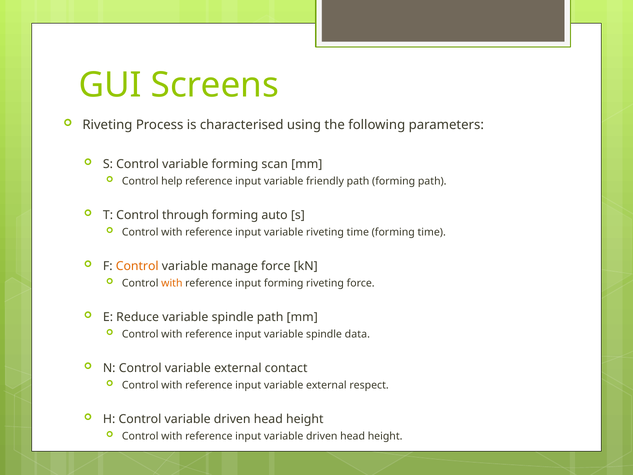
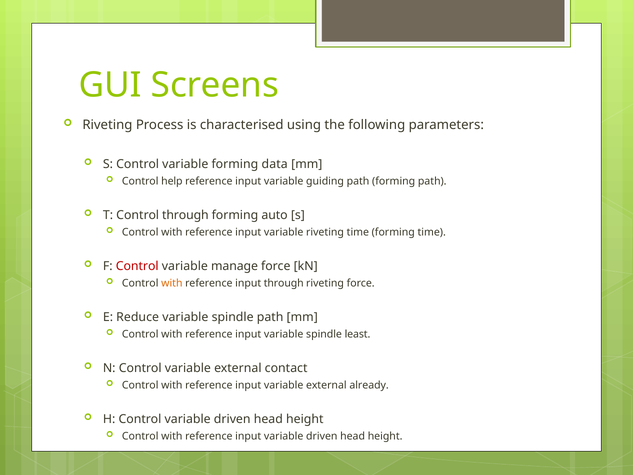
scan: scan -> data (275, 164)
friendly: friendly -> guiding (325, 181)
Control colour: orange -> red (137, 266)
input forming: forming -> through (284, 283)
data: data -> least (357, 334)
respect: respect -> already (369, 385)
